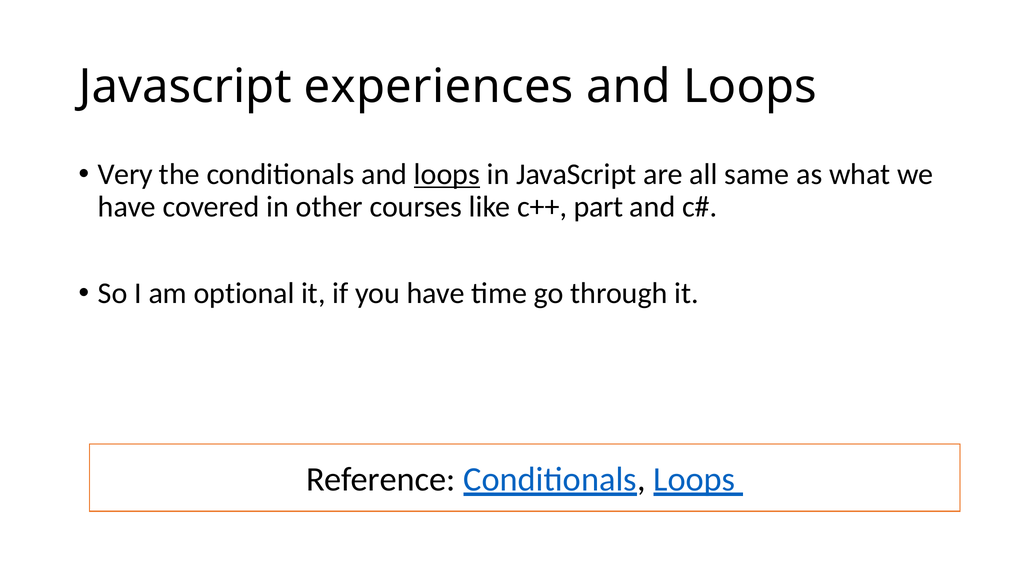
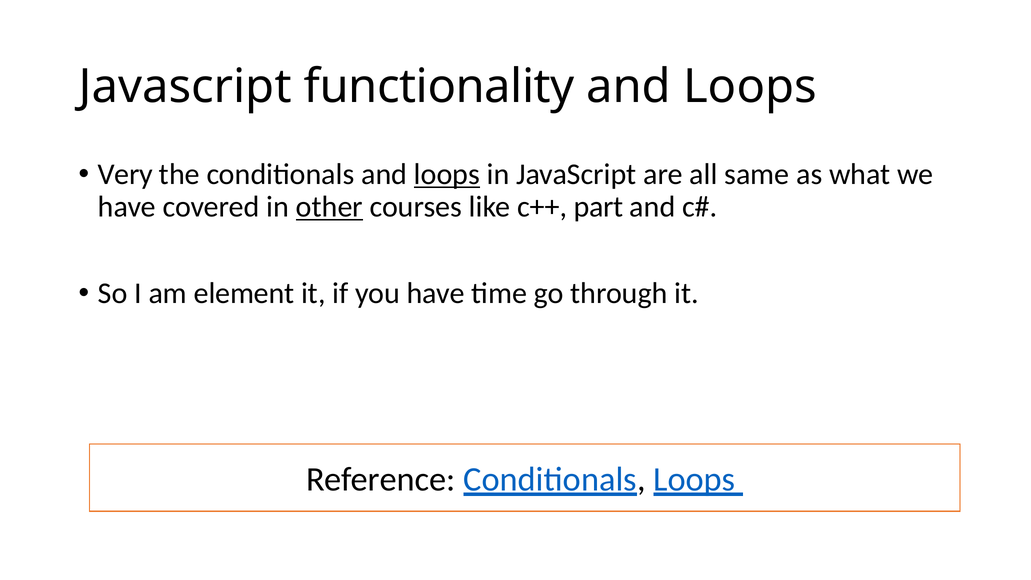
experiences: experiences -> functionality (439, 87)
other underline: none -> present (329, 207)
optional: optional -> element (244, 293)
